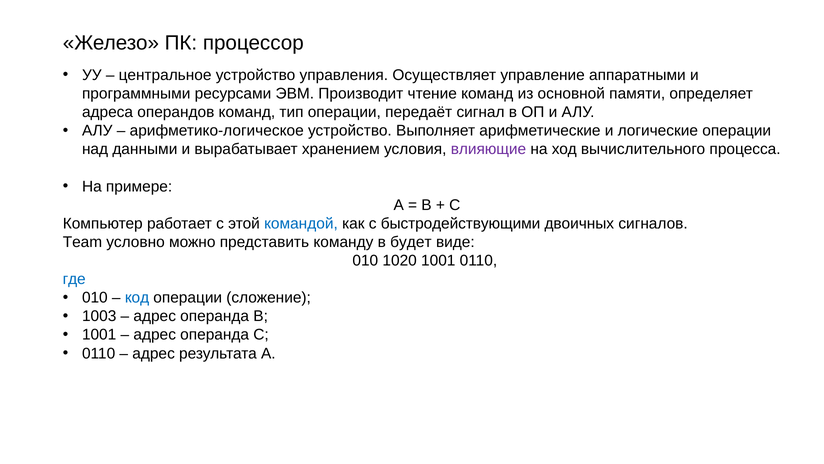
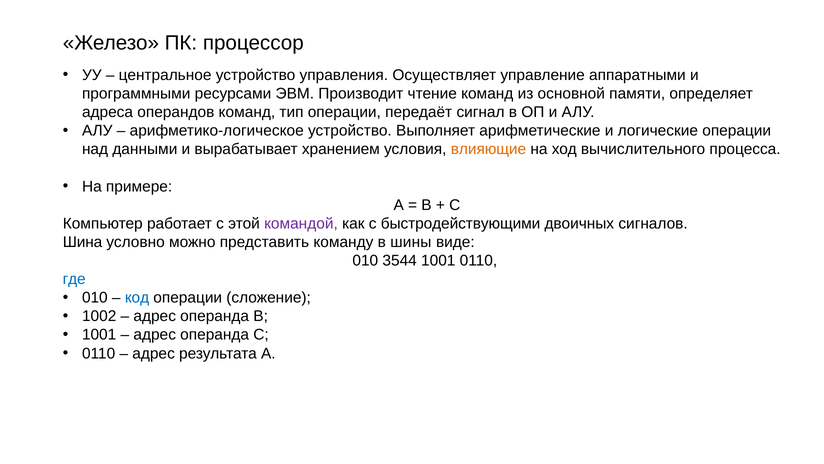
влияющие colour: purple -> orange (488, 149)
командой colour: blue -> purple (301, 223)
Team: Team -> Шина (83, 242)
будет: будет -> шины (411, 242)
1020: 1020 -> 3544 (400, 260)
1003: 1003 -> 1002 (99, 316)
